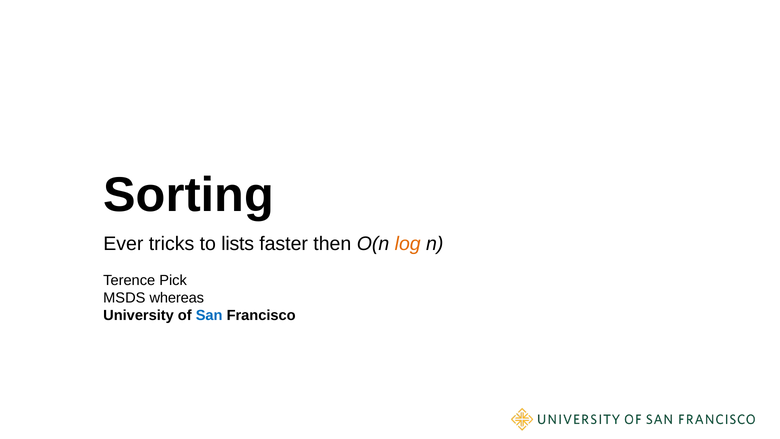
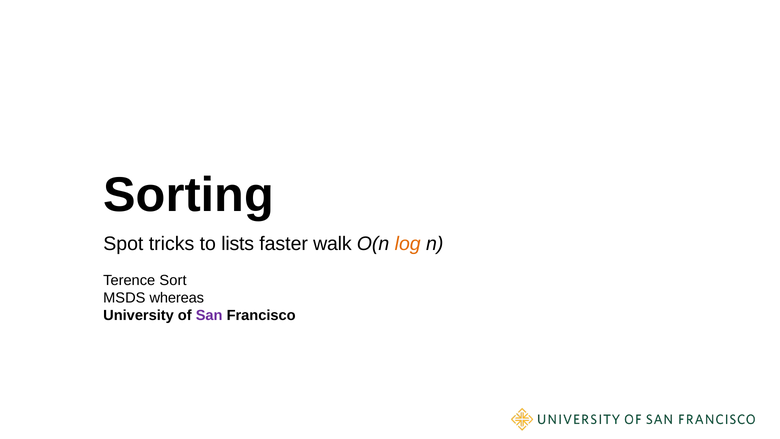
Ever: Ever -> Spot (123, 244)
then: then -> walk (332, 244)
Pick: Pick -> Sort (173, 280)
San colour: blue -> purple (209, 315)
